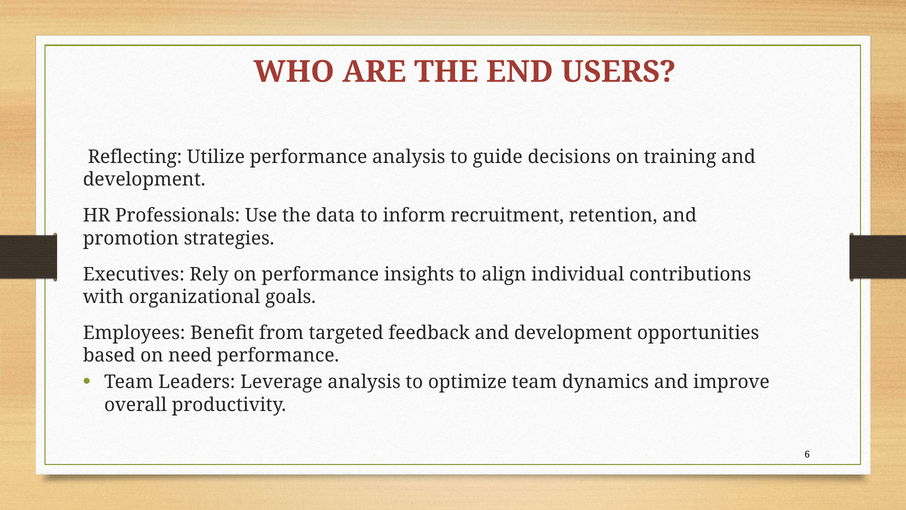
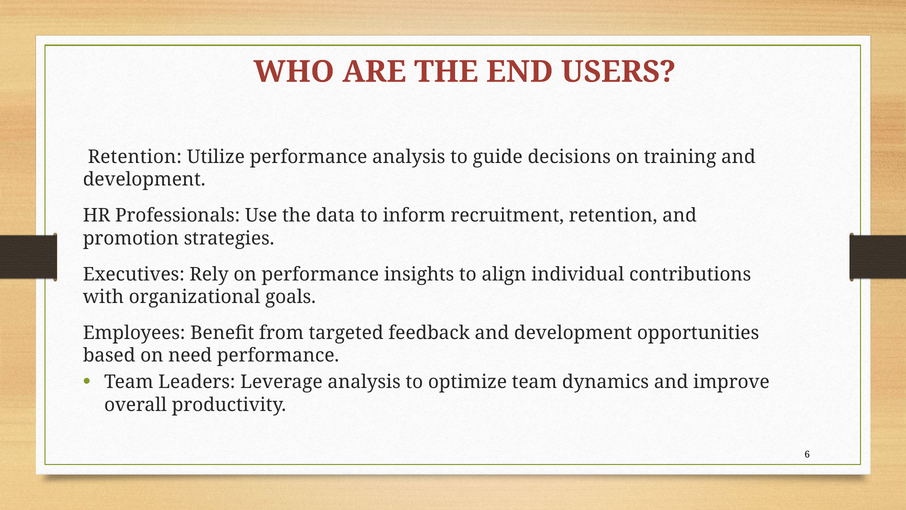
Reflecting: Reflecting -> Retention (135, 157)
